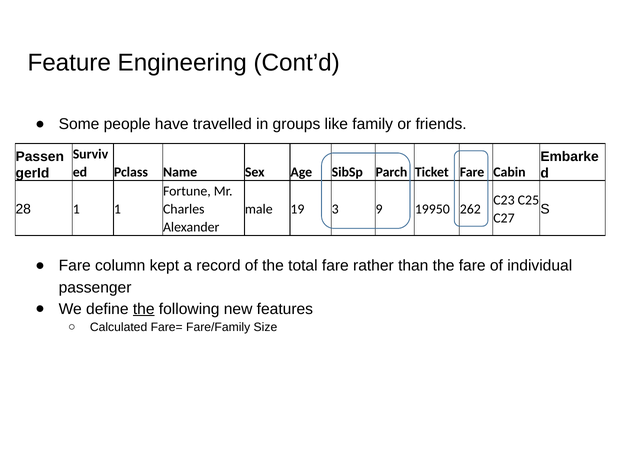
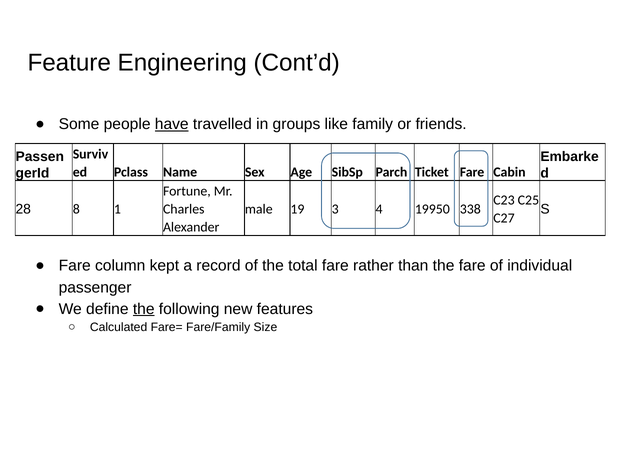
have underline: none -> present (172, 124)
28 1: 1 -> 8 (76, 209)
9: 9 -> 4 (379, 209)
262: 262 -> 338 (470, 209)
